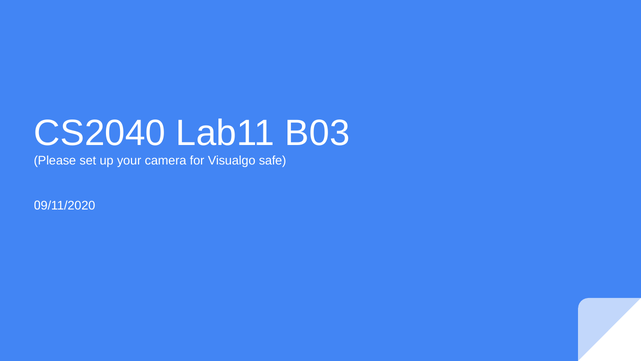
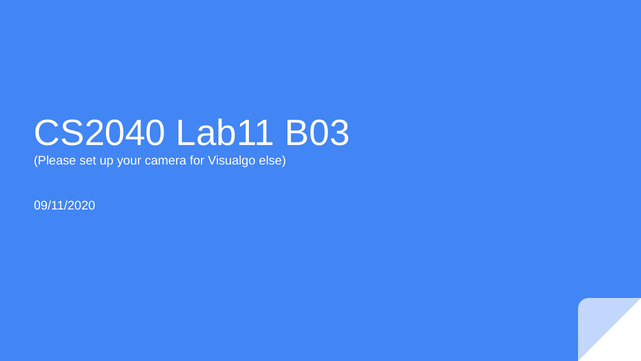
safe: safe -> else (273, 161)
